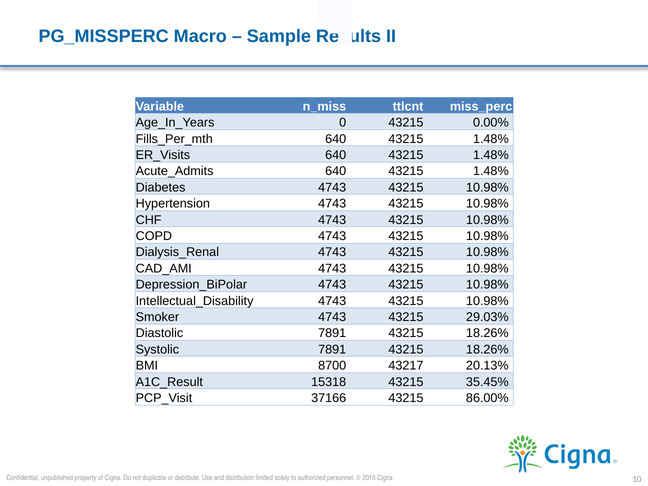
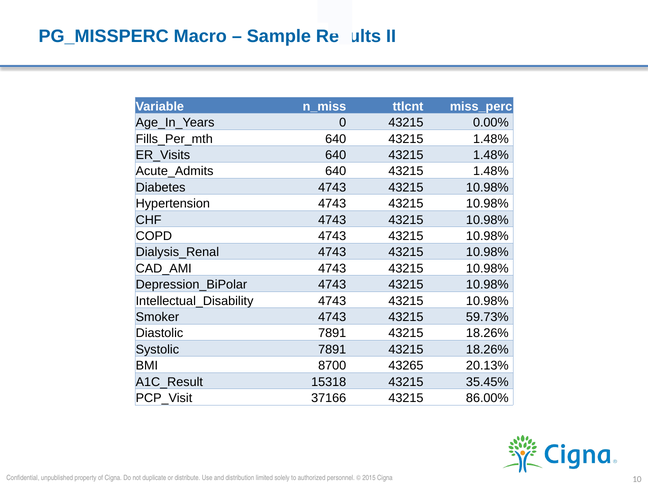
29.03%: 29.03% -> 59.73% (487, 317)
43217: 43217 -> 43265 (406, 366)
